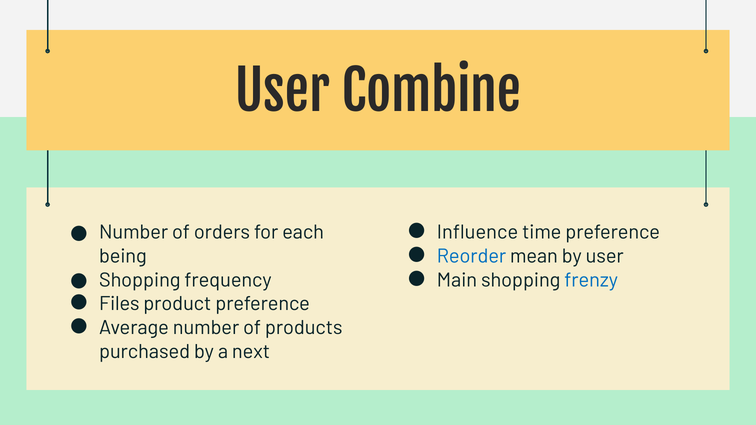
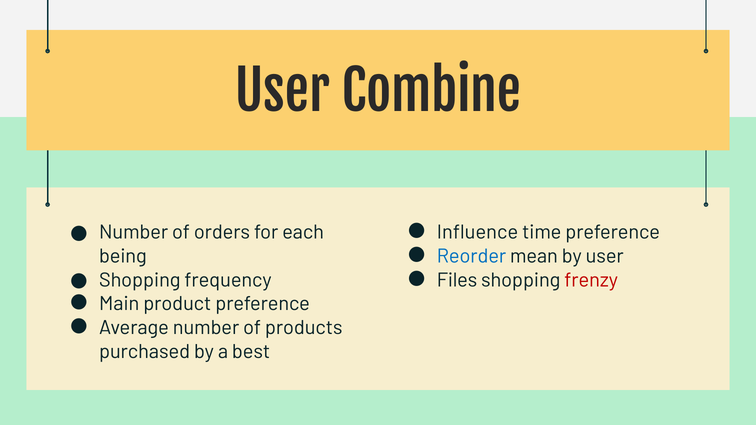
Main: Main -> Files (457, 280)
frenzy colour: blue -> red (591, 280)
Files: Files -> Main (119, 304)
next: next -> best (251, 352)
